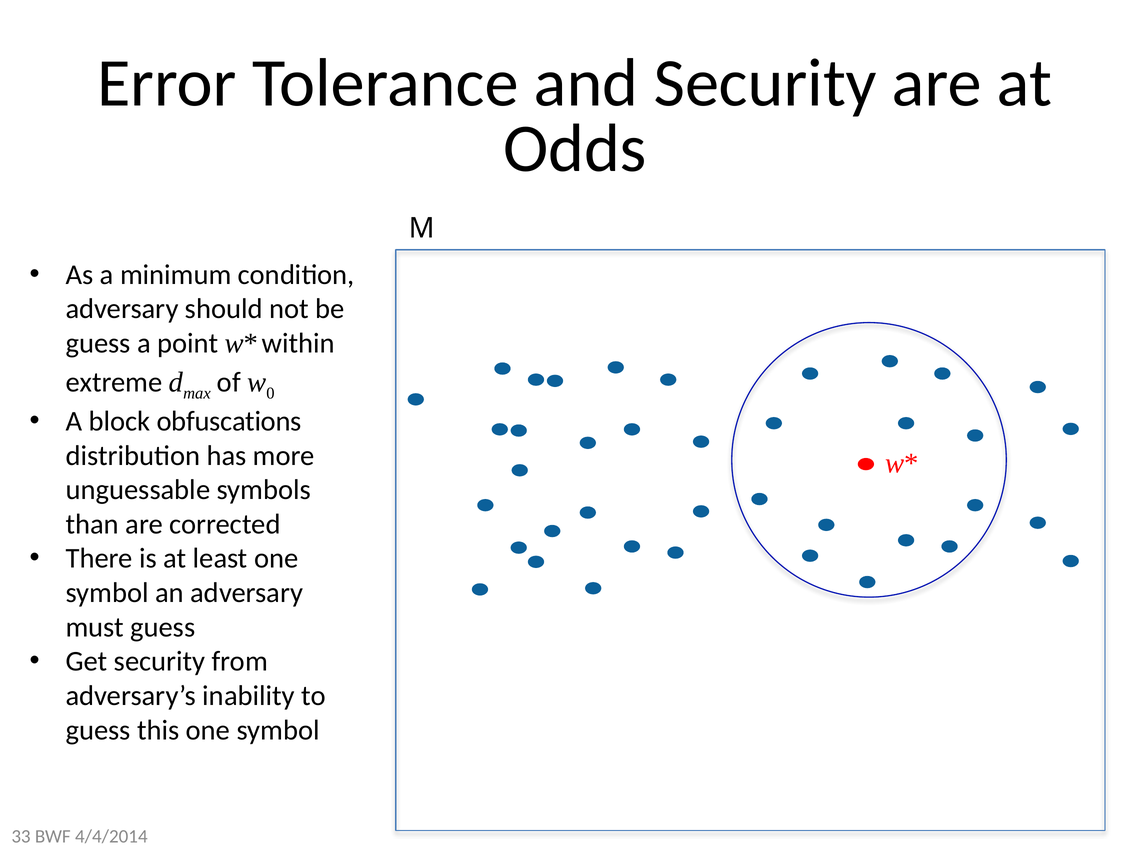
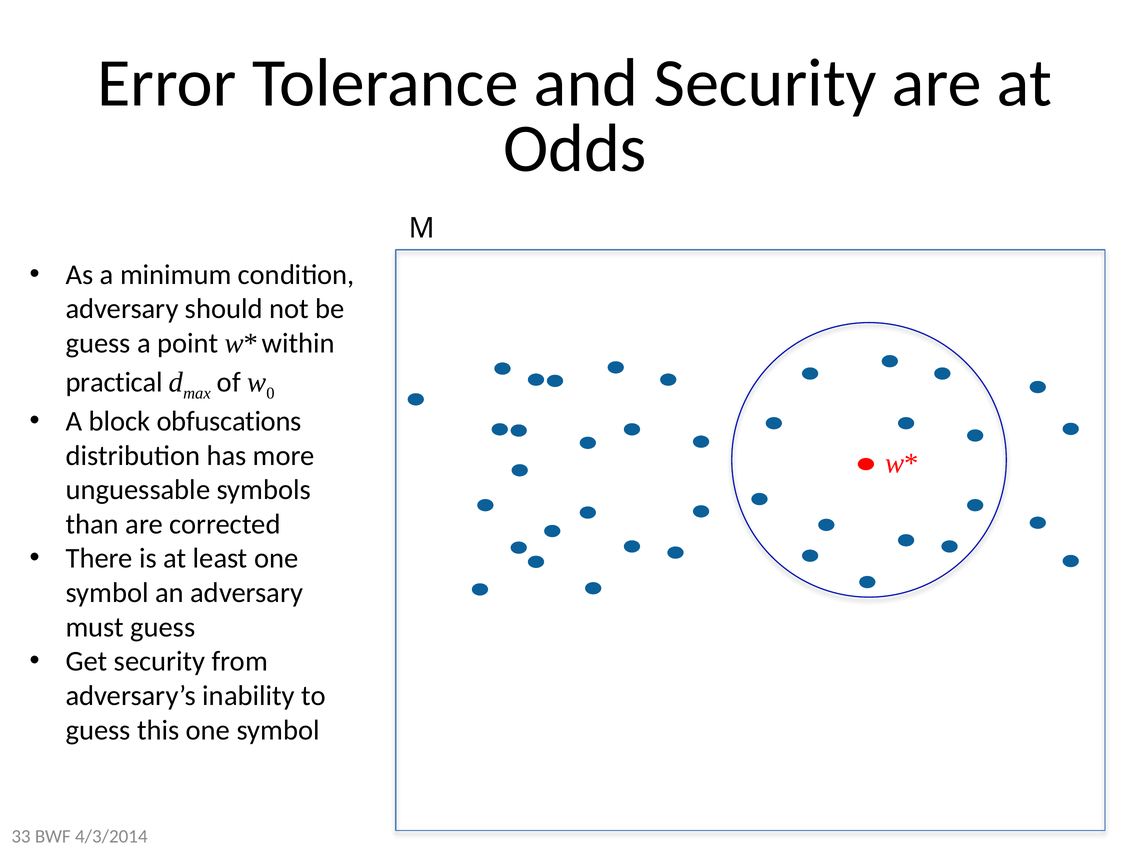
extreme: extreme -> practical (114, 382)
4/4/2014: 4/4/2014 -> 4/3/2014 (111, 836)
